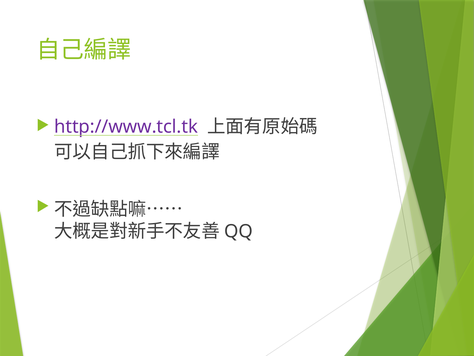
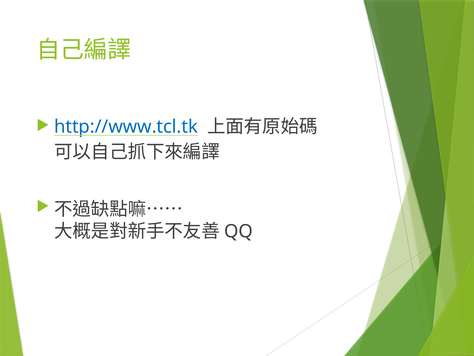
http://www.tcl.tk colour: purple -> blue (126, 127)
